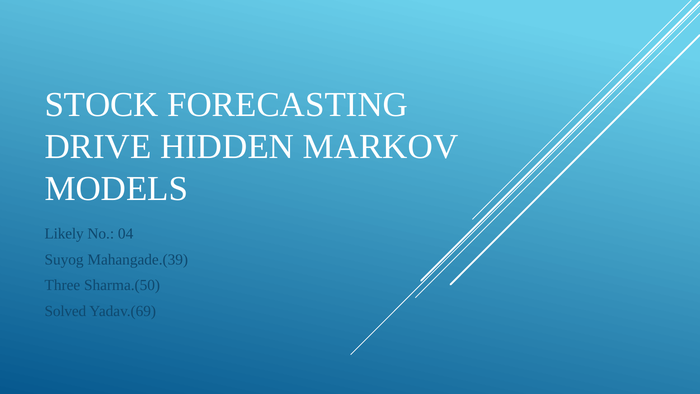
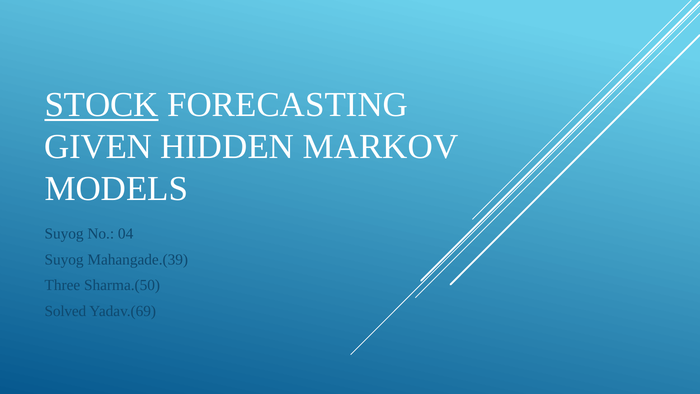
STOCK underline: none -> present (102, 105)
DRIVE: DRIVE -> GIVEN (98, 147)
Likely: Likely -> Suyog (64, 234)
